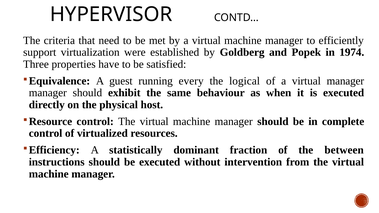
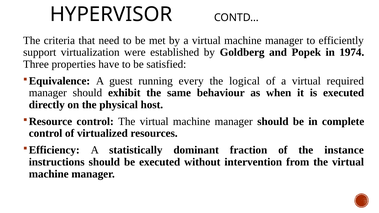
virtual manager: manager -> required (345, 81)
between: between -> instance (344, 150)
